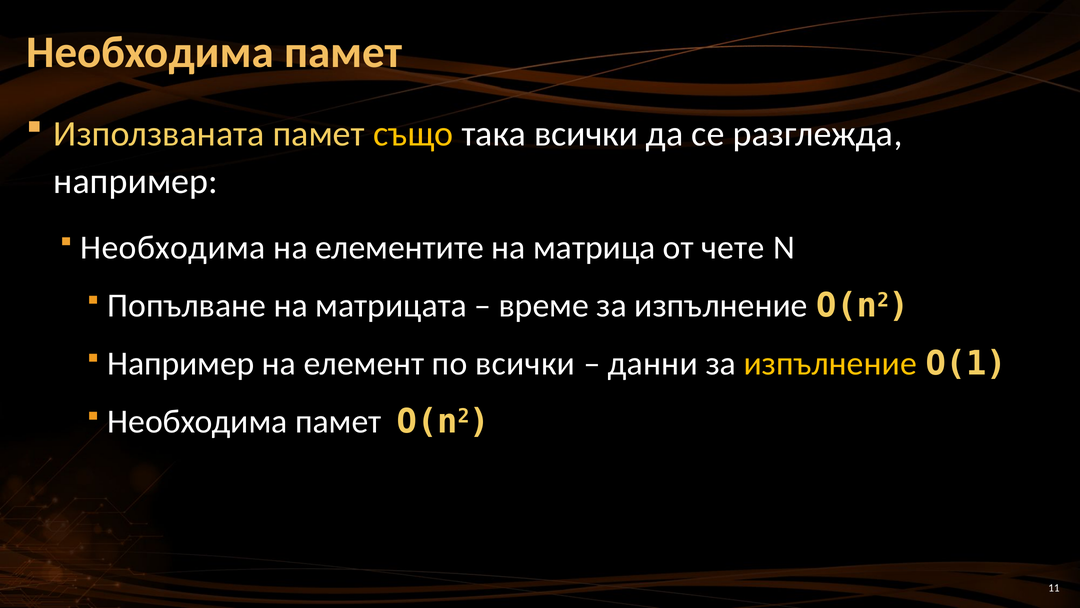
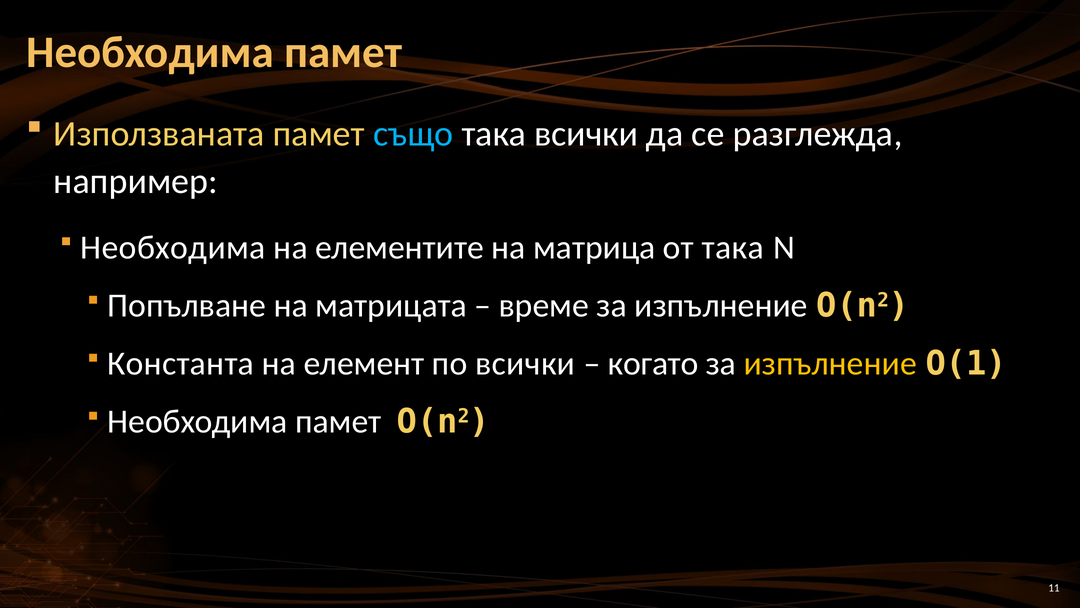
също colour: yellow -> light blue (413, 134)
от чете: чете -> така (733, 247)
Например: Например -> Константа (181, 363)
данни: данни -> когато (653, 363)
